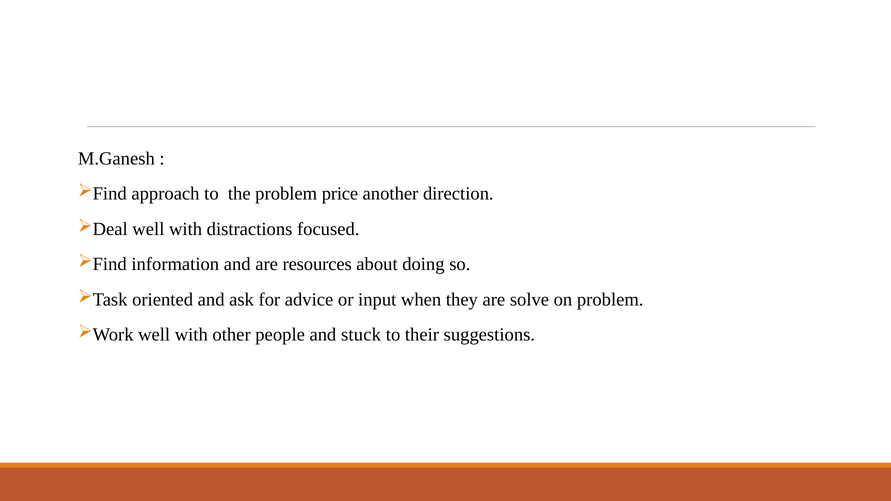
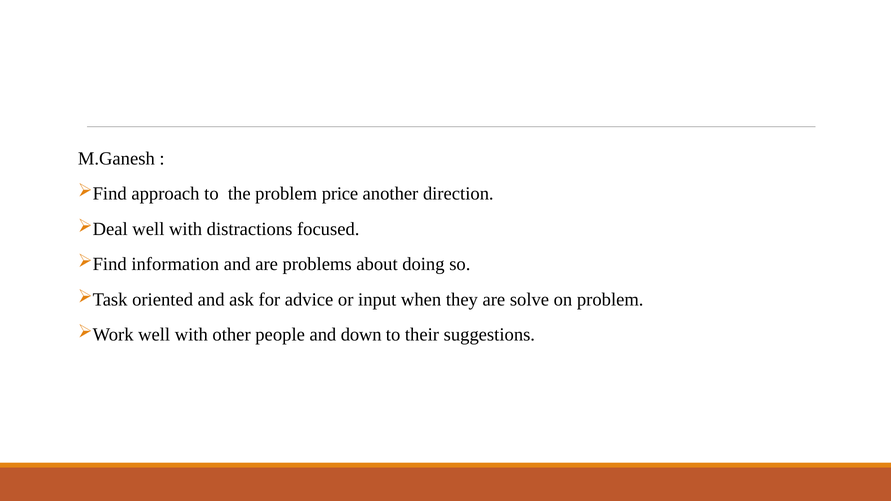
resources: resources -> problems (317, 264)
stuck: stuck -> down (361, 335)
